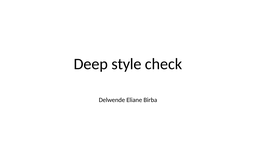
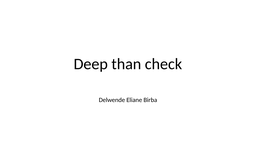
style: style -> than (126, 64)
